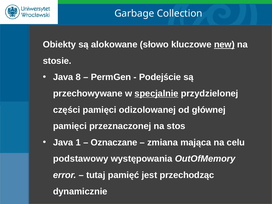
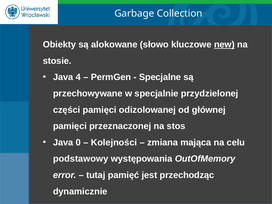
8: 8 -> 4 (78, 77)
Podejście: Podejście -> Specjalne (160, 77)
specjalnie underline: present -> none (156, 94)
1: 1 -> 0 (78, 142)
Oznaczane: Oznaczane -> Kolejności (114, 142)
